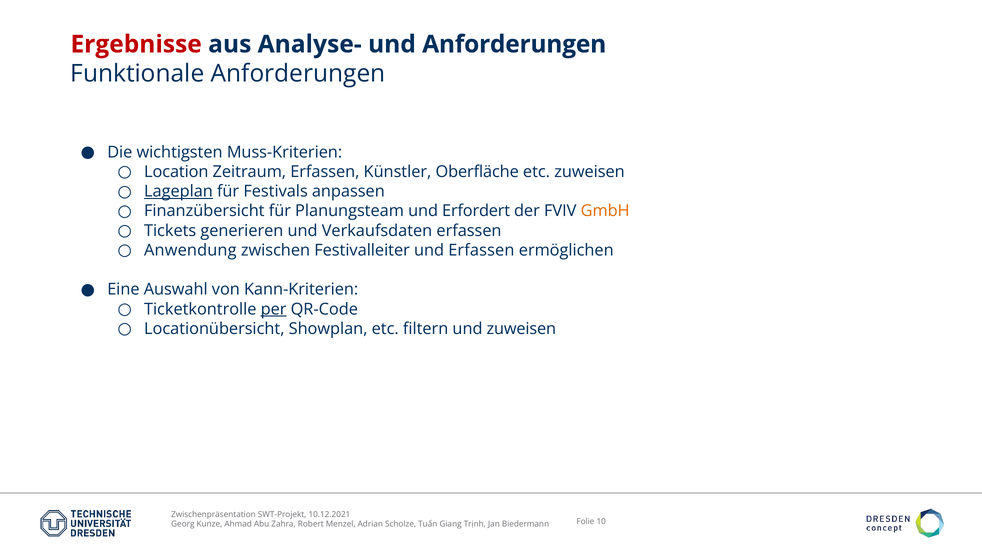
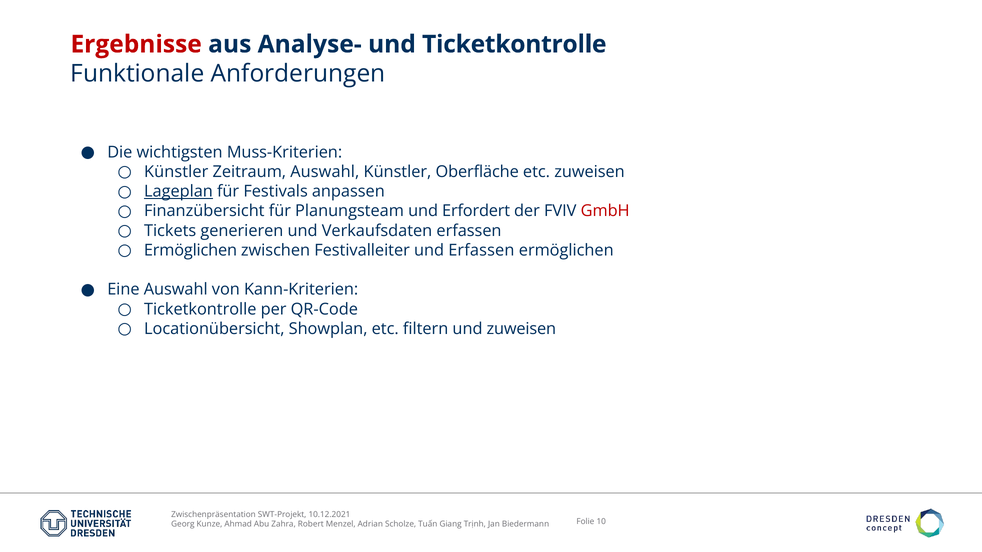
und Anforderungen: Anforderungen -> Ticketkontrolle (514, 44)
Location: Location -> Künstler (176, 172)
Zeitraum Erfassen: Erfassen -> Auswahl (325, 172)
GmbH colour: orange -> red (605, 211)
Anwendung: Anwendung -> Ermöglichen (190, 250)
per underline: present -> none (274, 309)
